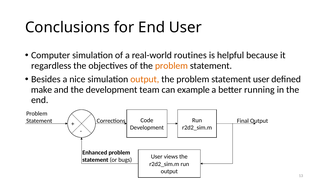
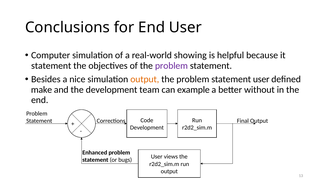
routines: routines -> showing (190, 55)
regardless: regardless -> statement (51, 66)
problem colour: orange -> purple (171, 66)
running: running -> without (259, 90)
